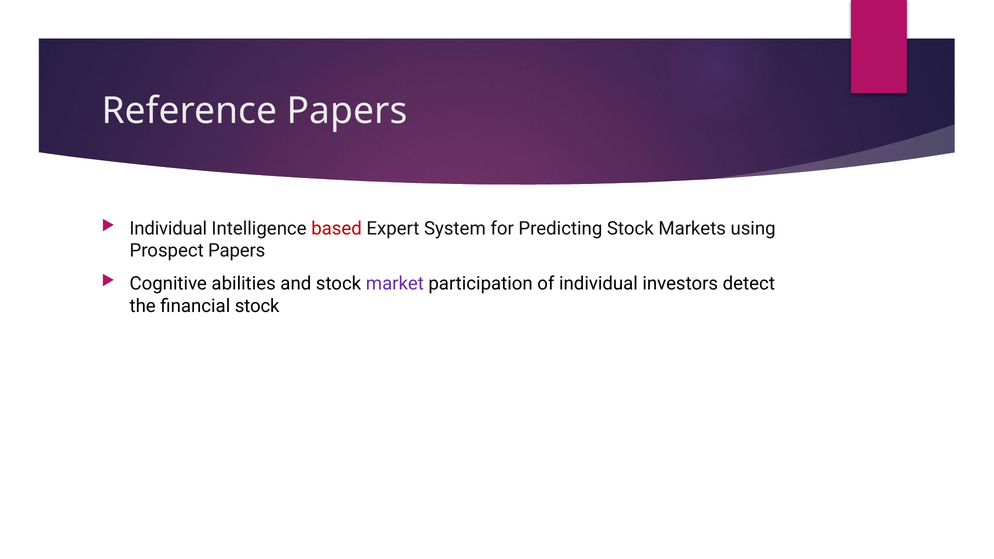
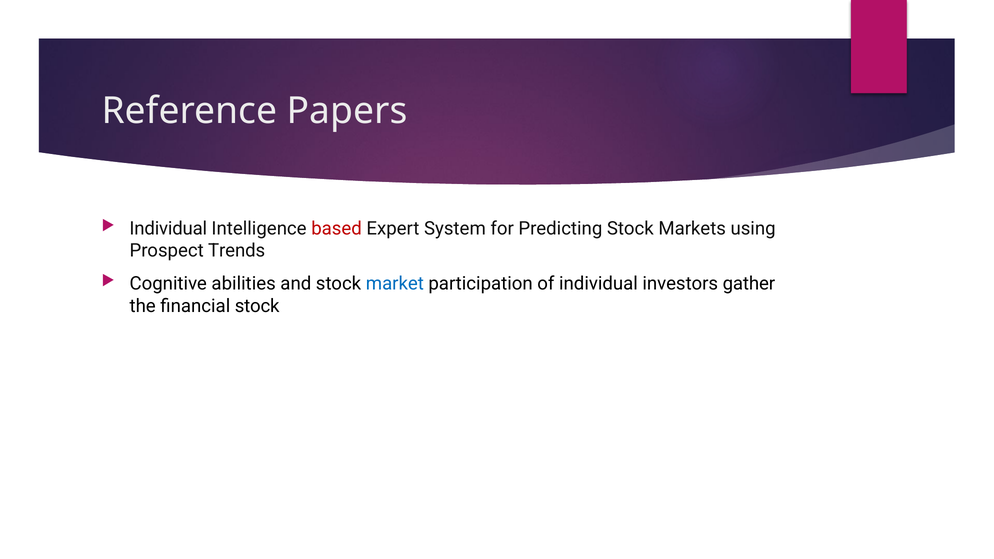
Prospect Papers: Papers -> Trends (237, 251)
market colour: purple -> blue (395, 284)
detect: detect -> gather (749, 284)
